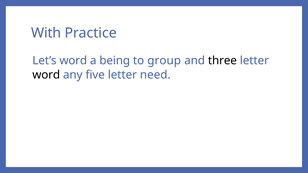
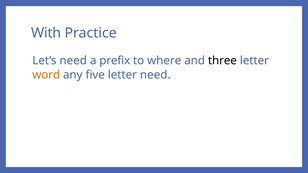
Let’s word: word -> need (73, 61)
being: being -> prefix (115, 61)
group: group -> where (164, 61)
word colour: black -> orange (46, 75)
